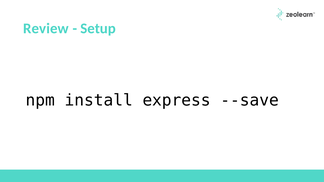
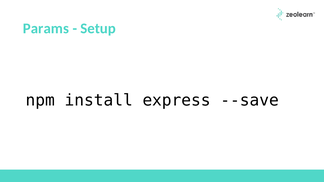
Review: Review -> Params (46, 29)
